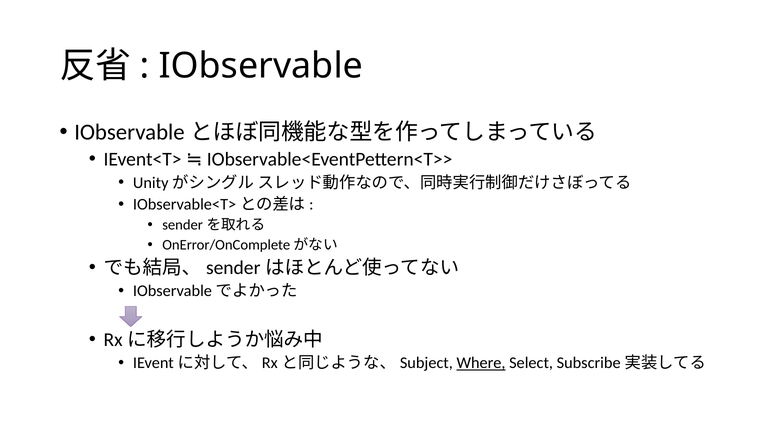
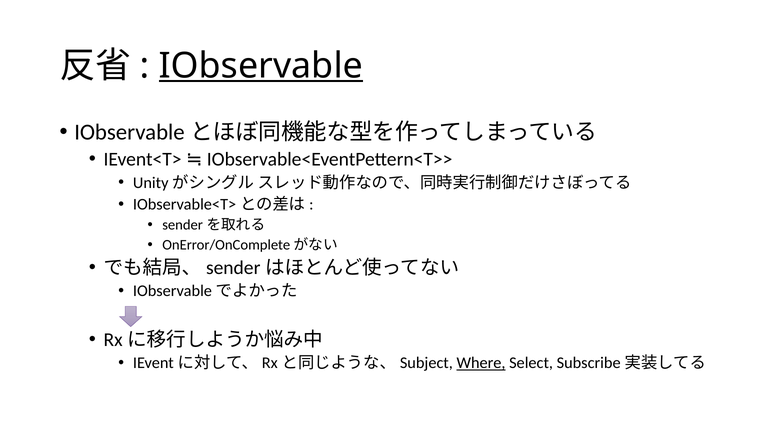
IObservable underline: none -> present (261, 66)
